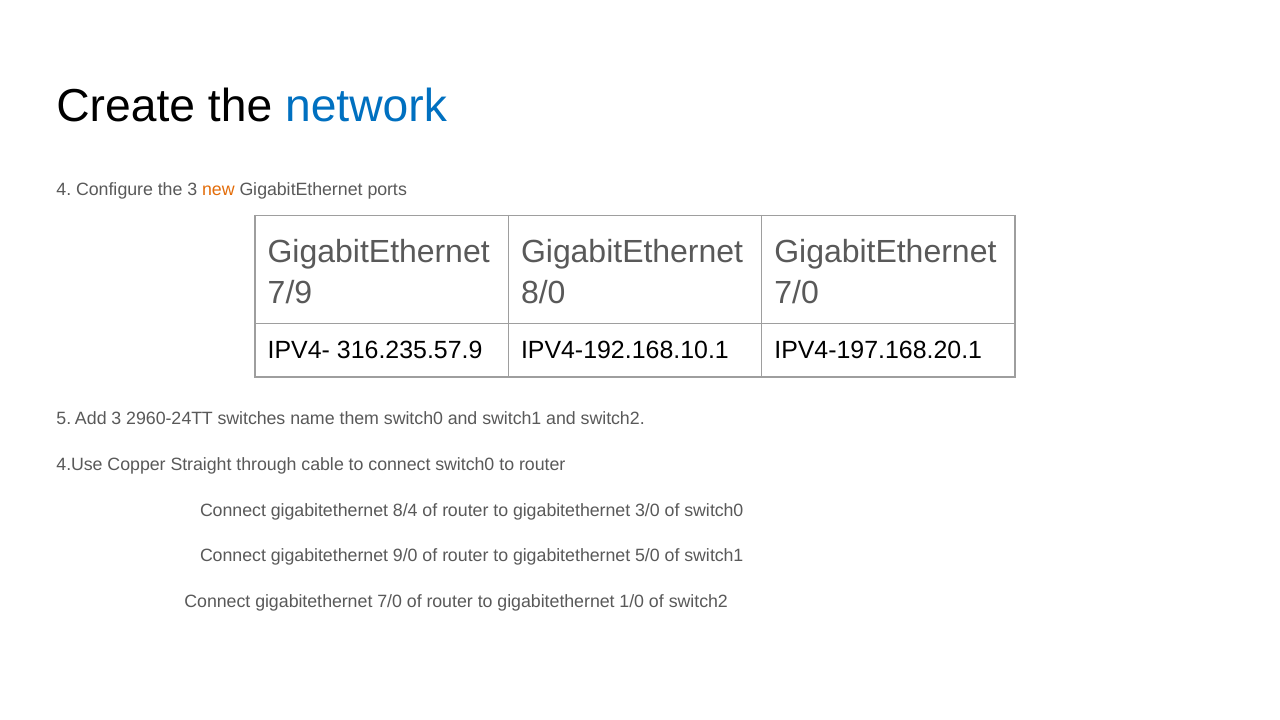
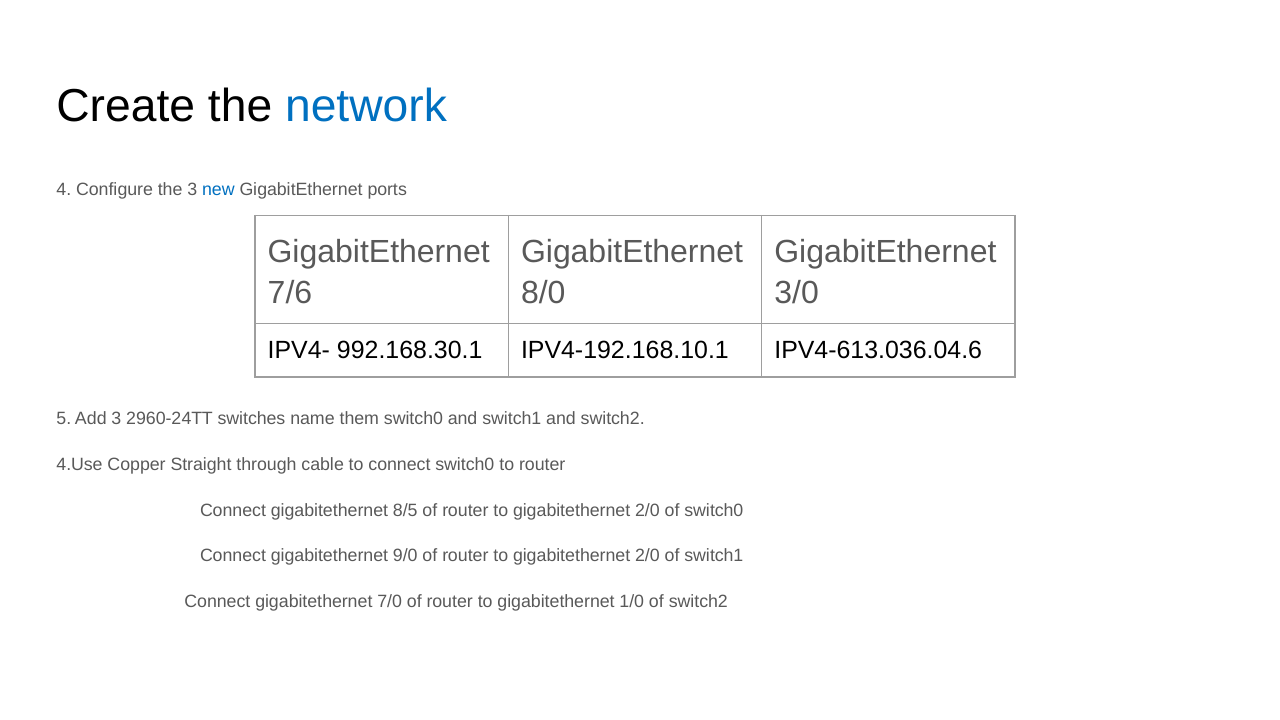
new colour: orange -> blue (218, 189)
7/9: 7/9 -> 7/6 (290, 293)
7/0: 7/0 -> 3/0 (797, 293)
316.235.57.9: 316.235.57.9 -> 992.168.30.1 (410, 351)
IPV4-197.168.20.1: IPV4-197.168.20.1 -> IPV4-613.036.04.6 (878, 351)
8/4: 8/4 -> 8/5 (405, 510)
3/0: 3/0 -> 2/0 (647, 510)
5/0: 5/0 -> 2/0 (647, 556)
